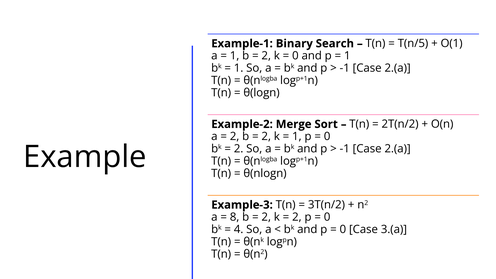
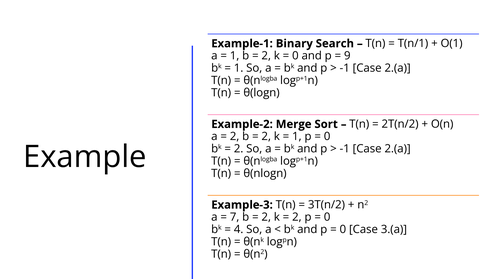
T(n/5: T(n/5 -> T(n/1 (413, 44)
1: 1 -> 9 (347, 56)
8: 8 -> 7 (235, 217)
